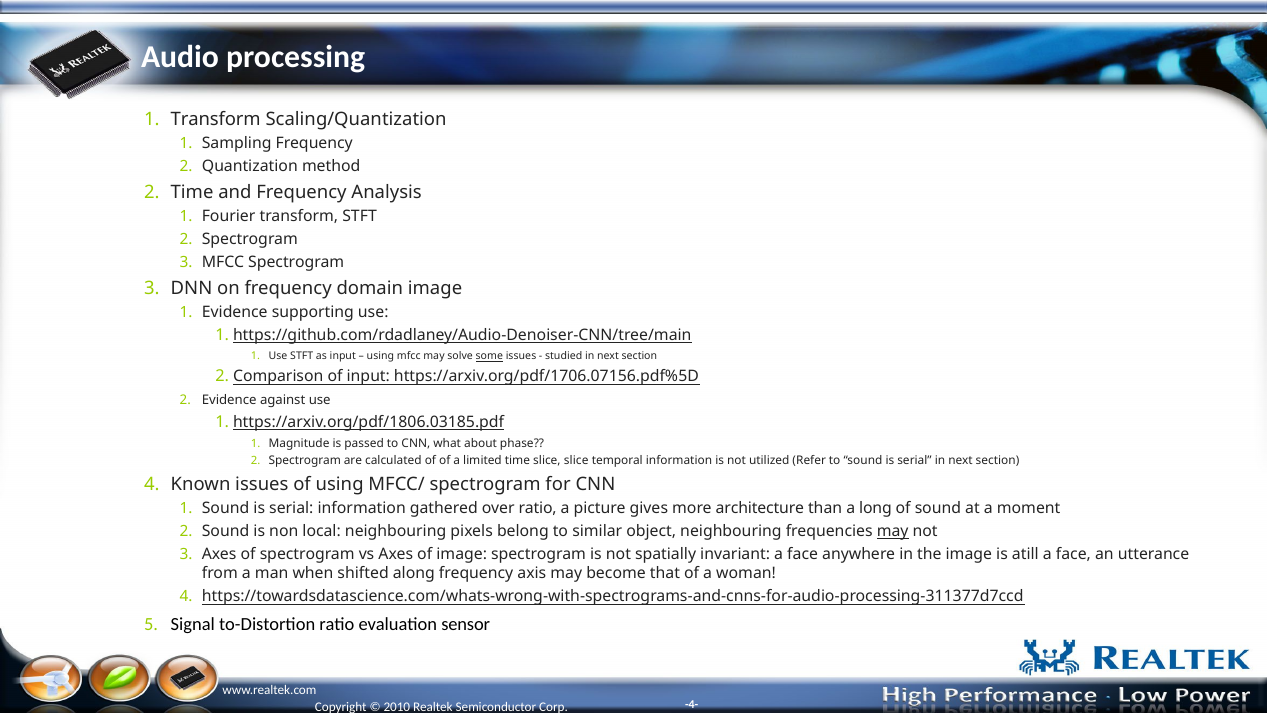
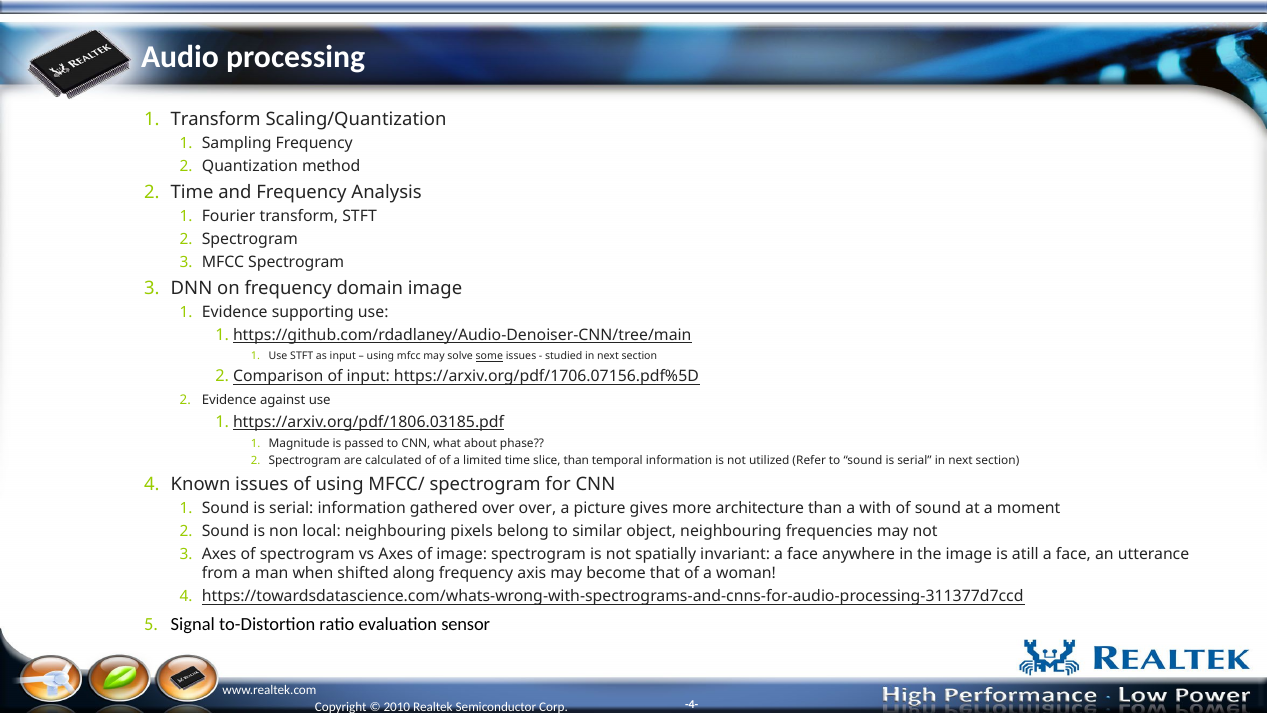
slice slice: slice -> than (576, 461)
over ratio: ratio -> over (537, 509)
long: long -> with (875, 509)
may underline: present -> none (893, 532)
